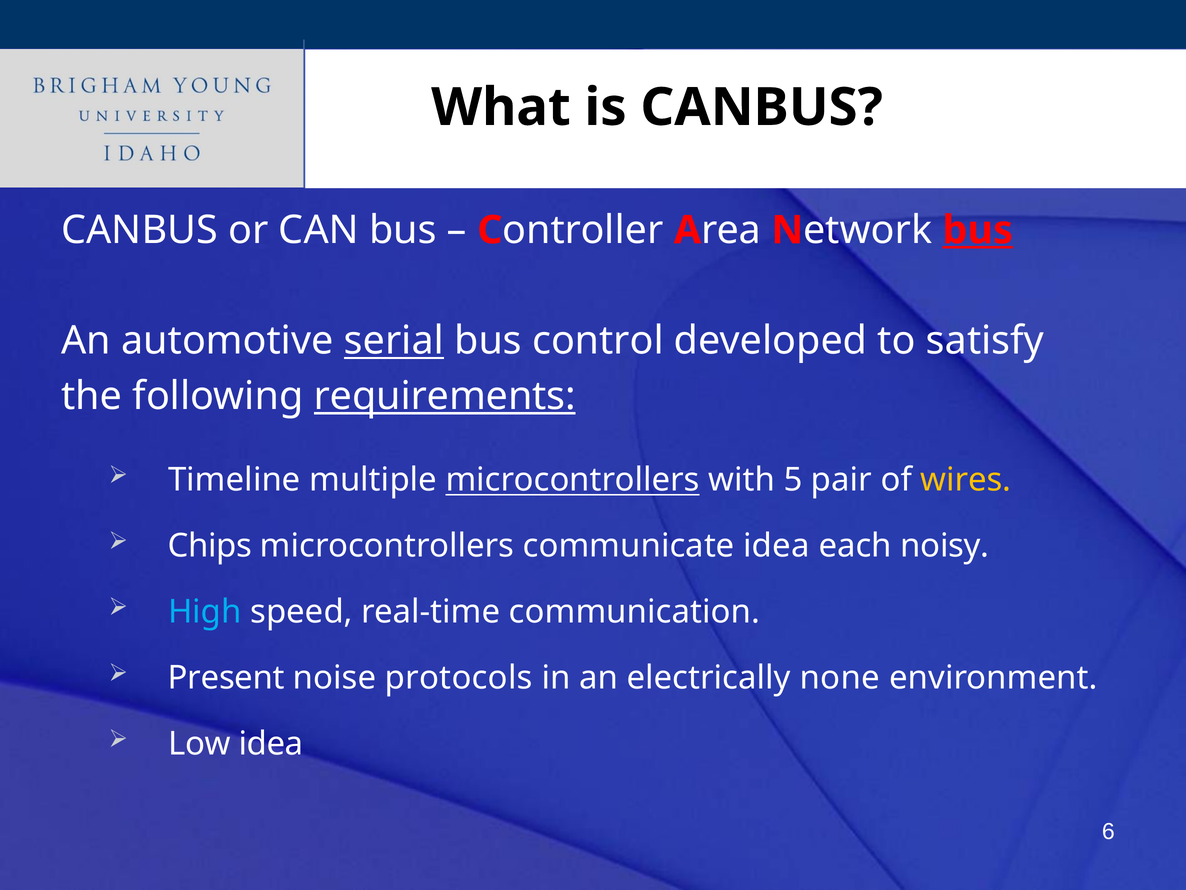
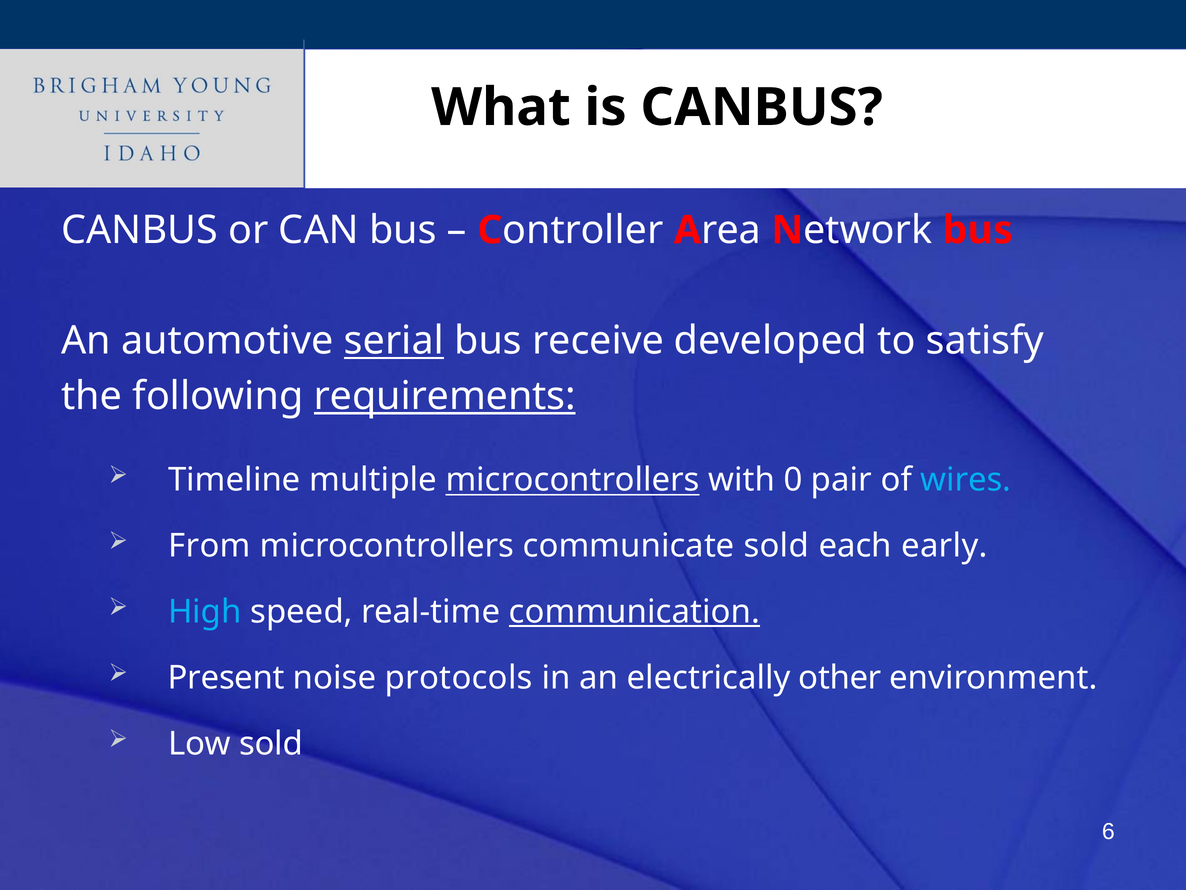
bus underline: present -> none (978, 230)
control: control -> receive (598, 341)
5: 5 -> 0 (793, 479)
wires colour: yellow -> light blue (966, 479)
Chips: Chips -> From (209, 545)
communicate idea: idea -> sold (776, 545)
noisy: noisy -> early (944, 545)
communication underline: none -> present (634, 611)
none: none -> other (840, 677)
Low idea: idea -> sold (271, 743)
